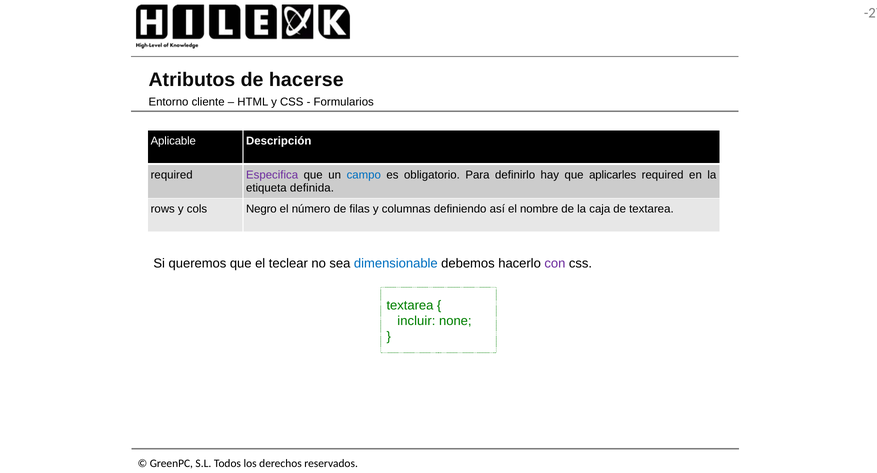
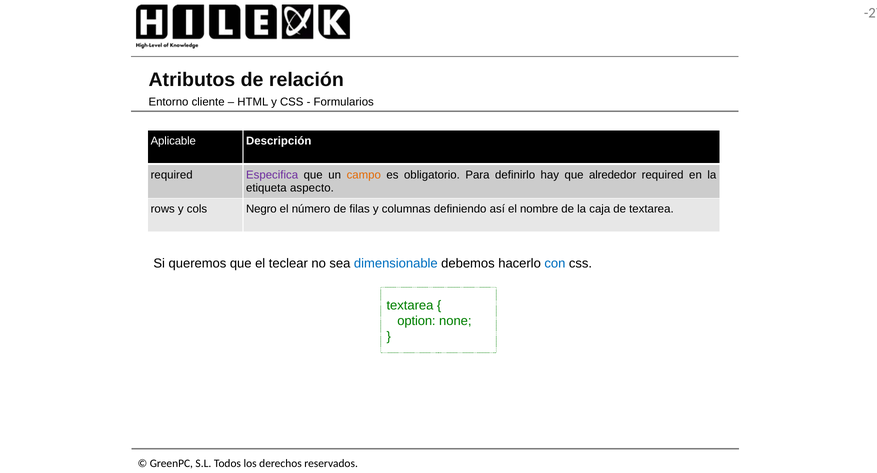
hacerse: hacerse -> relación (306, 80)
campo colour: blue -> orange (364, 175)
aplicarles: aplicarles -> alrededor (613, 175)
definida: definida -> aspecto (312, 188)
con colour: purple -> blue (555, 263)
incluir: incluir -> option (416, 321)
